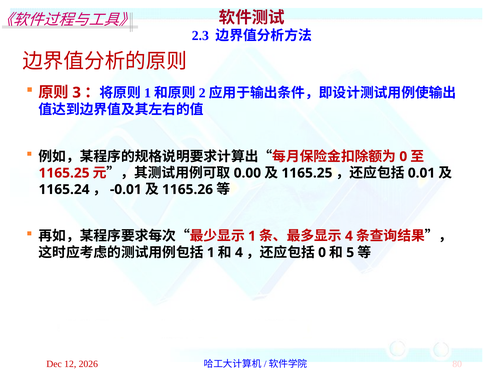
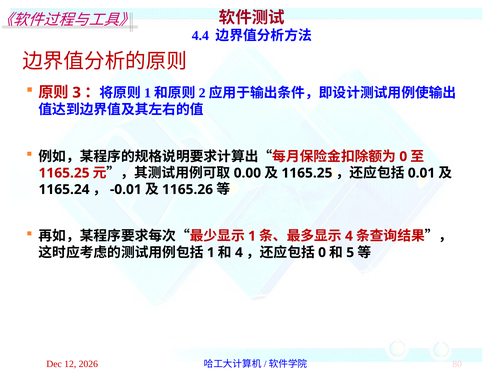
2.3: 2.3 -> 4.4 (200, 36)
